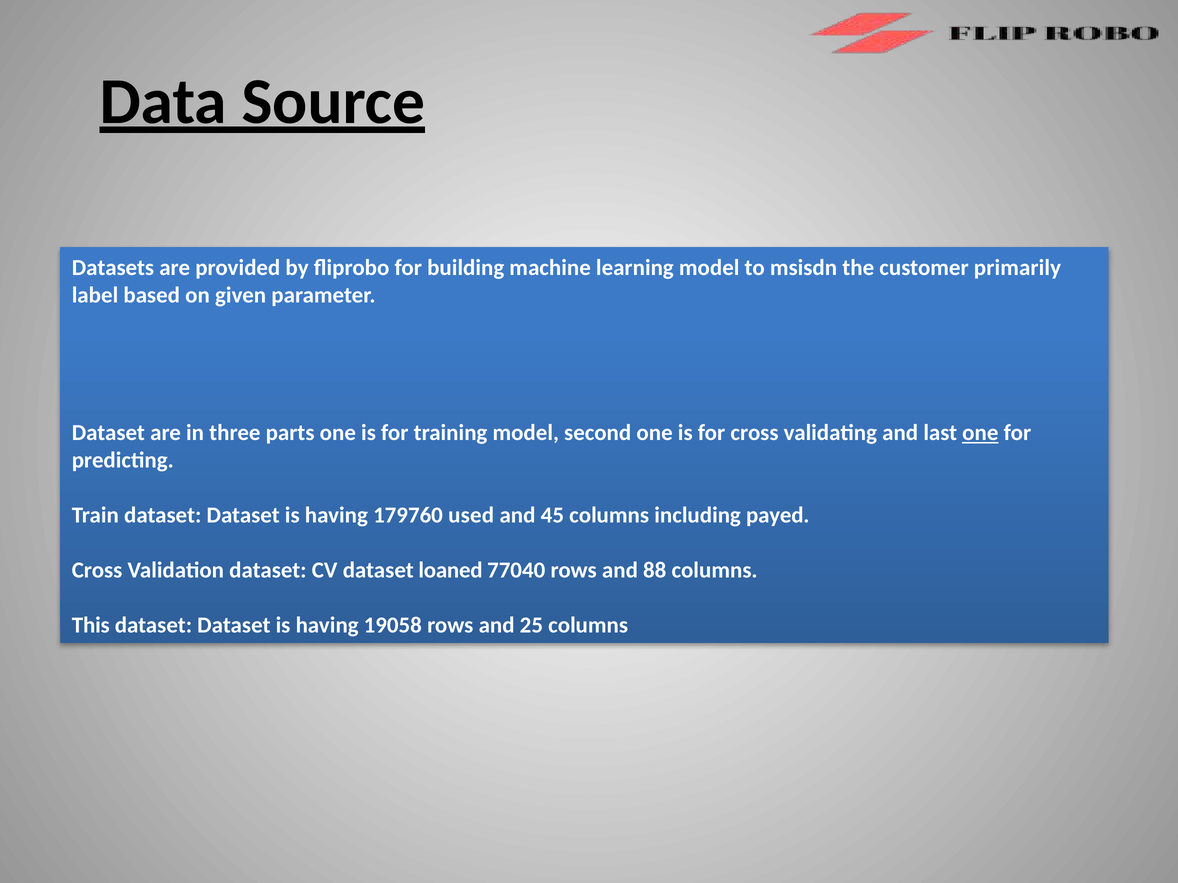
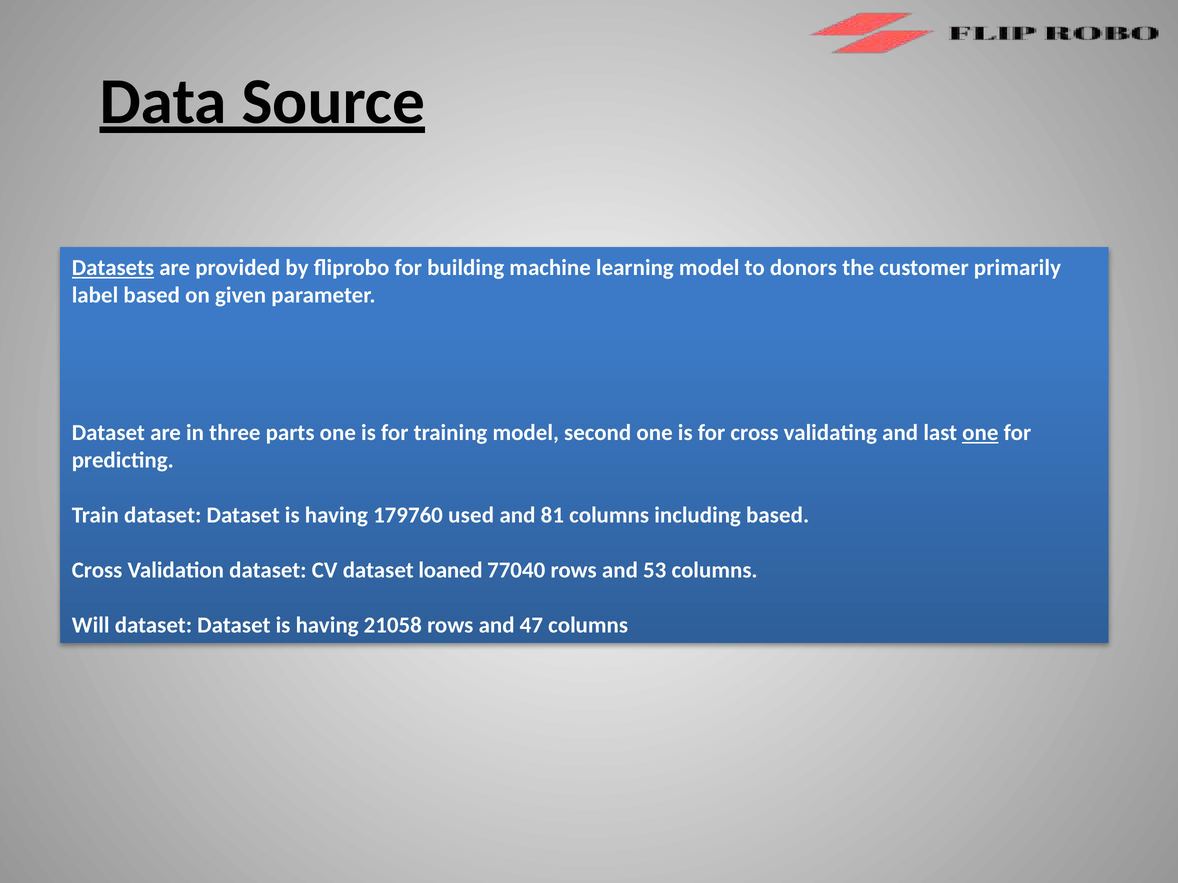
Datasets underline: none -> present (113, 268)
msisdn: msisdn -> donors (803, 268)
45: 45 -> 81 (552, 516)
including payed: payed -> based (778, 516)
88: 88 -> 53 (655, 571)
This: This -> Will (91, 626)
19058: 19058 -> 21058 (393, 626)
25: 25 -> 47 (531, 626)
